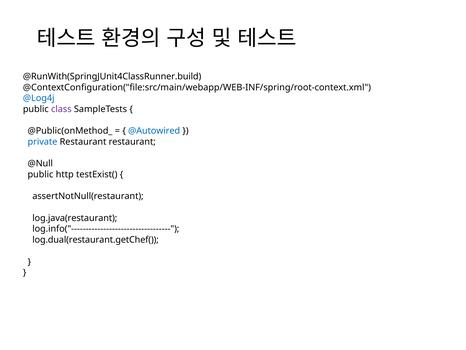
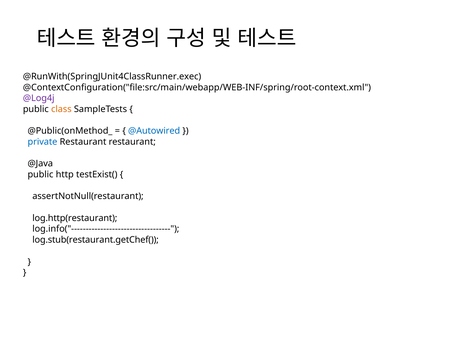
@RunWith(SpringJUnit4ClassRunner.build: @RunWith(SpringJUnit4ClassRunner.build -> @RunWith(SpringJUnit4ClassRunner.exec (112, 76)
@Log4j colour: blue -> purple (39, 98)
class colour: purple -> orange (61, 109)
@Null: @Null -> @Java (40, 163)
log.java(restaurant: log.java(restaurant -> log.http(restaurant (75, 218)
log.dual(restaurant.getChef(: log.dual(restaurant.getChef( -> log.stub(restaurant.getChef( (96, 240)
